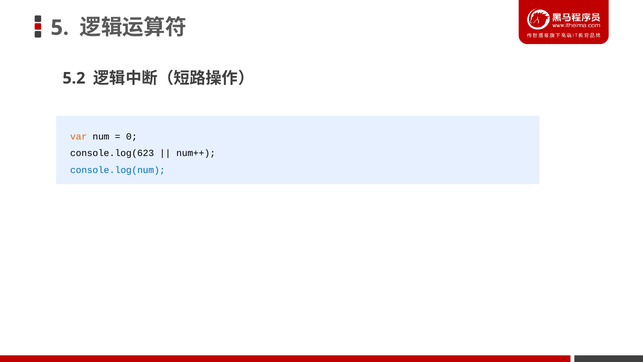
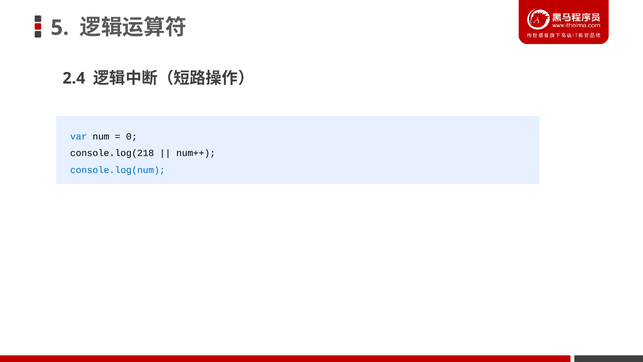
5.2: 5.2 -> 2.4 (74, 78)
var colour: orange -> blue (79, 136)
console.log(623: console.log(623 -> console.log(218 (112, 153)
